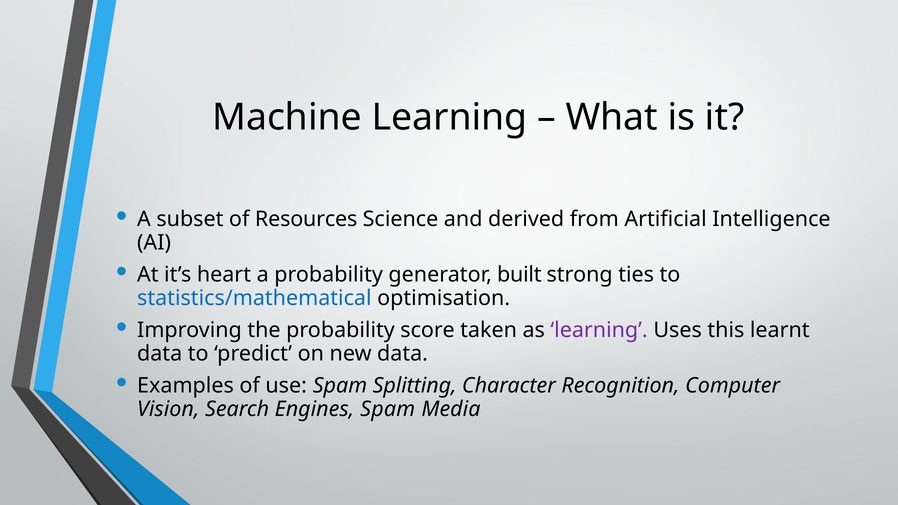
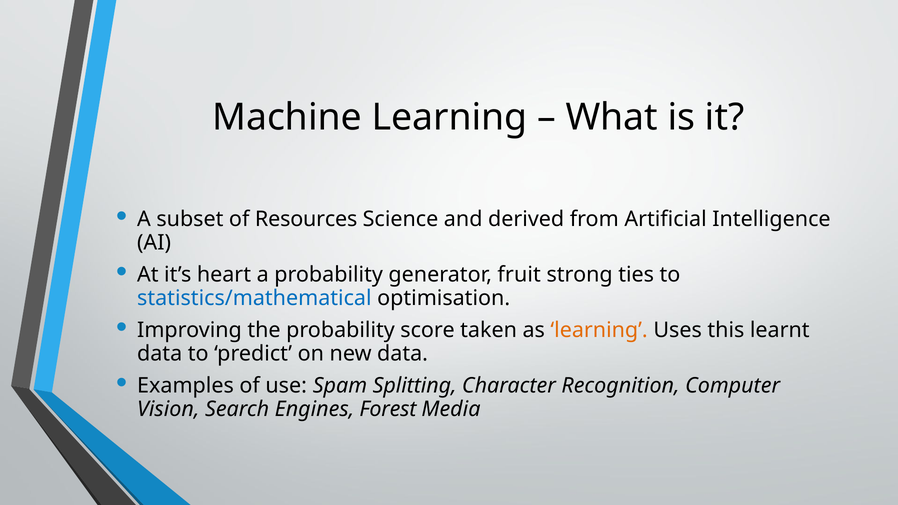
built: built -> fruit (519, 275)
learning colour: purple -> orange (599, 330)
Engines Spam: Spam -> Forest (388, 409)
